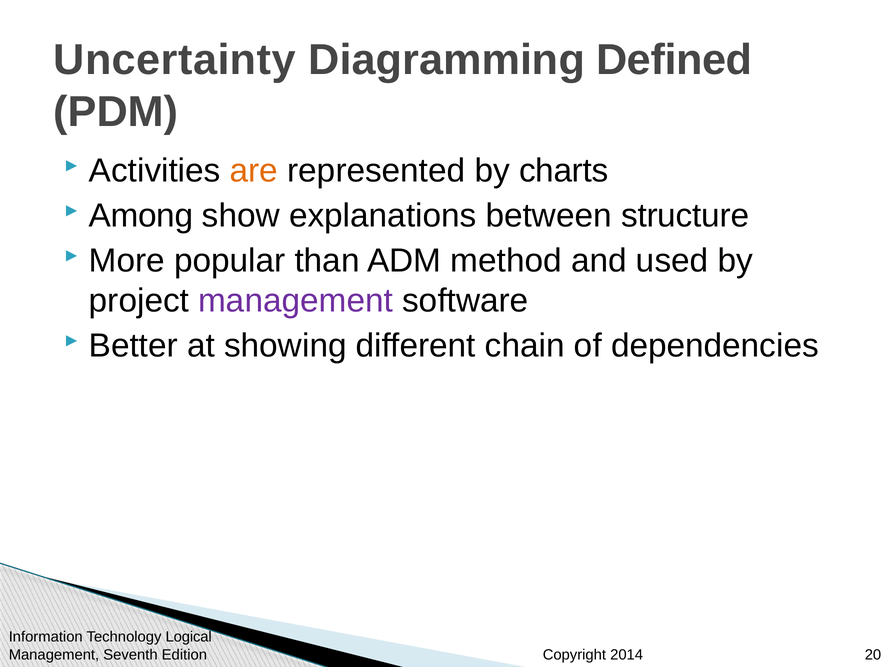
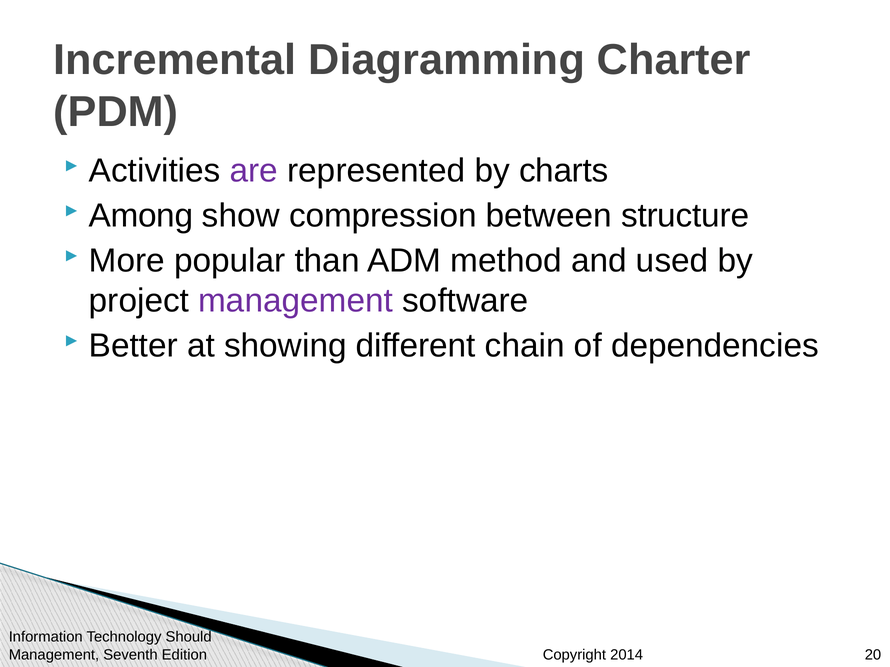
Uncertainty: Uncertainty -> Incremental (175, 60)
Defined: Defined -> Charter (674, 60)
are colour: orange -> purple (254, 171)
explanations: explanations -> compression (383, 216)
Logical: Logical -> Should (189, 637)
